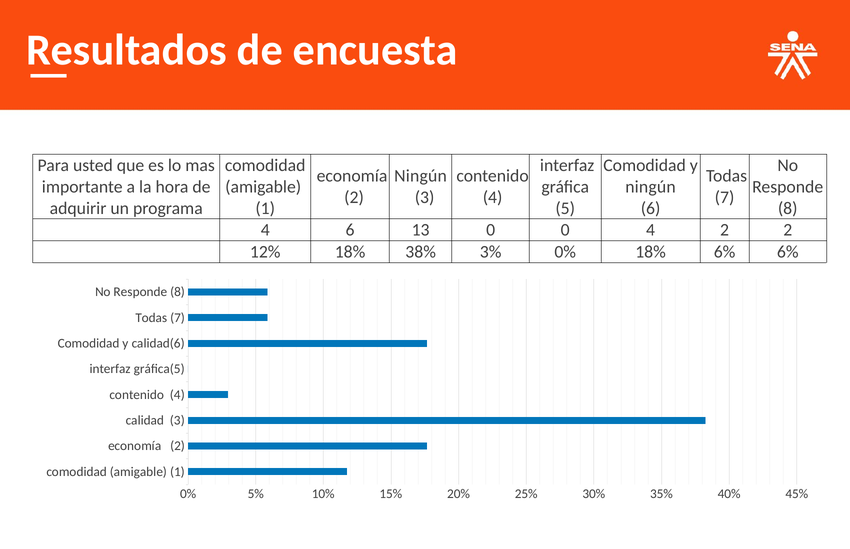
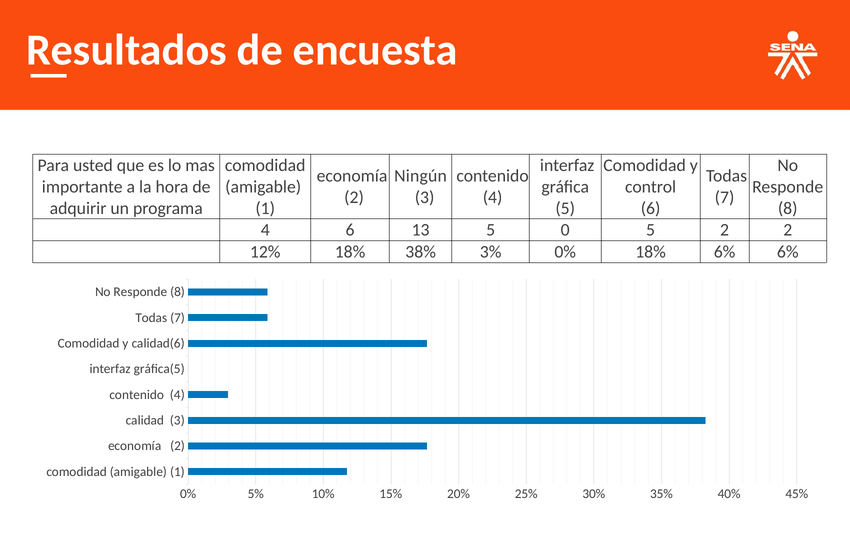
ningún: ningún -> control (651, 187)
13 0: 0 -> 5 (491, 230)
0 4: 4 -> 5 (651, 230)
